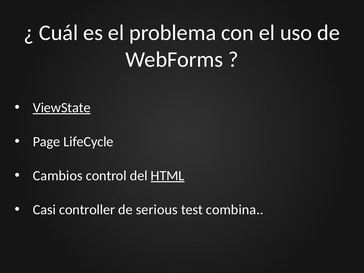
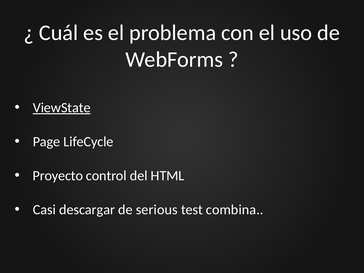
Cambios: Cambios -> Proyecto (58, 176)
HTML underline: present -> none (168, 176)
controller: controller -> descargar (87, 210)
